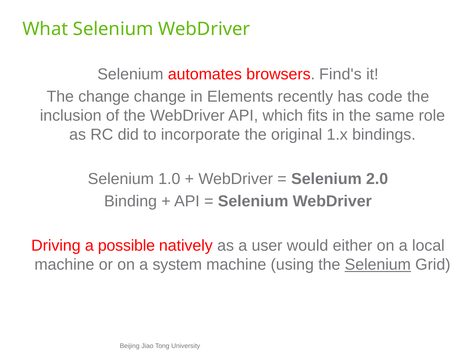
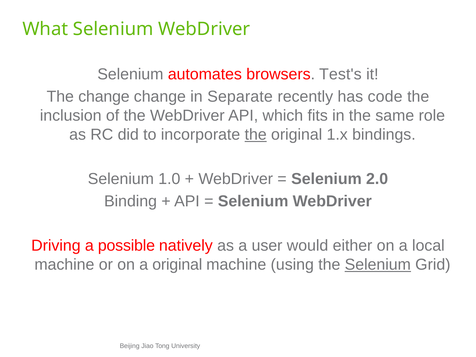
Find's: Find's -> Test's (340, 74)
Elements: Elements -> Separate (240, 96)
the underline: none -> present (256, 135)
a system: system -> original (177, 265)
